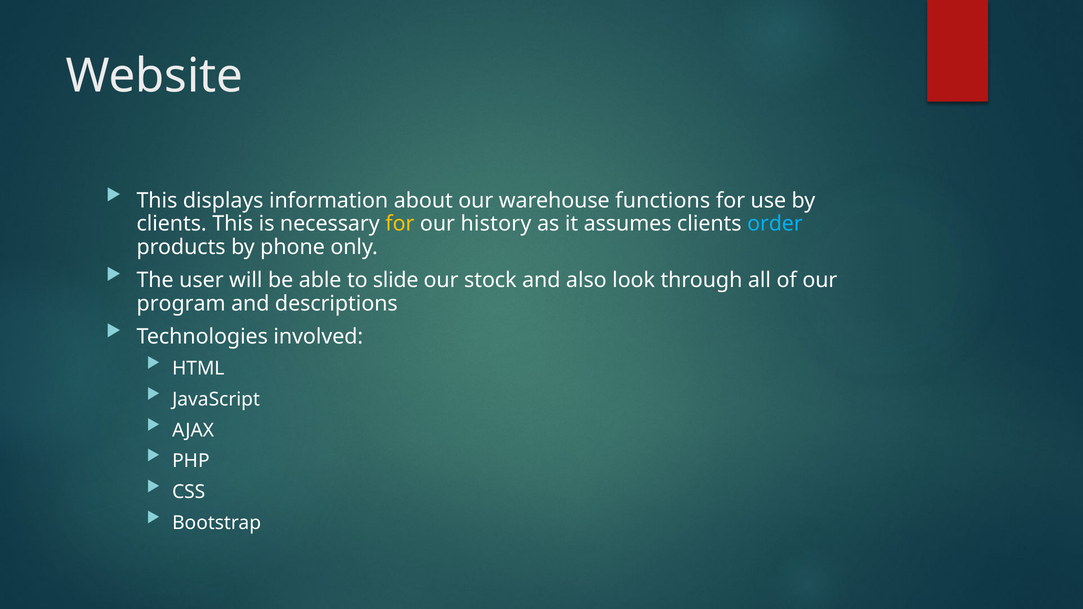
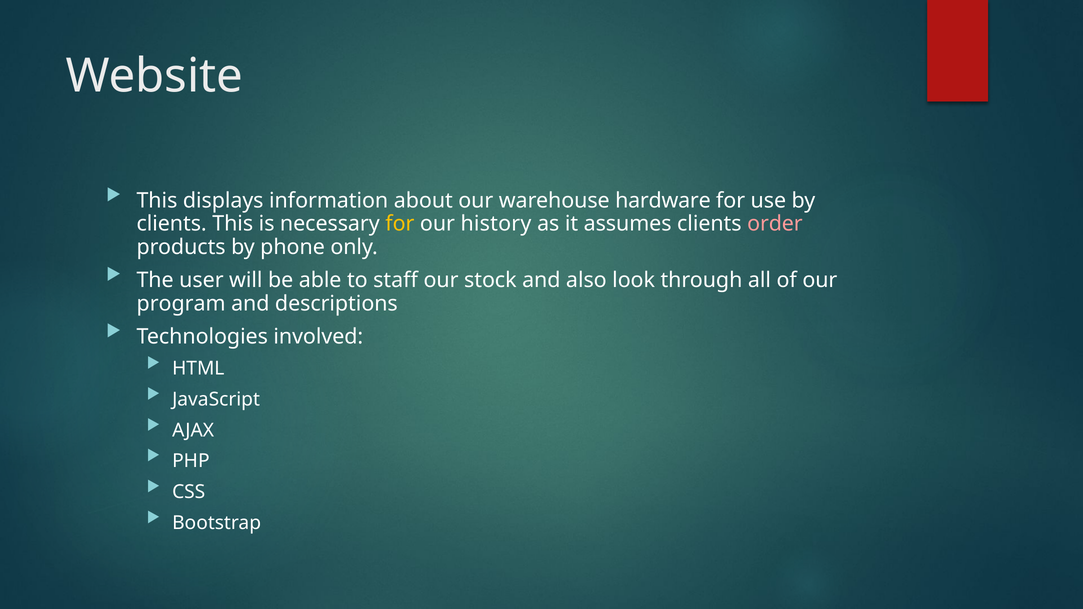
functions: functions -> hardware (663, 201)
order colour: light blue -> pink (775, 224)
slide: slide -> staff (396, 280)
